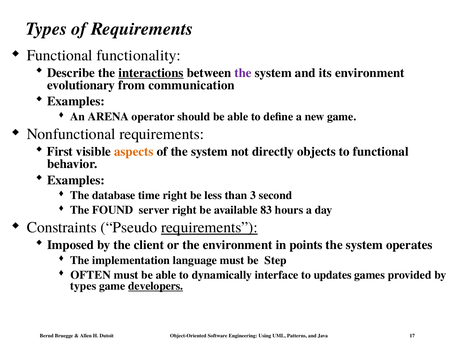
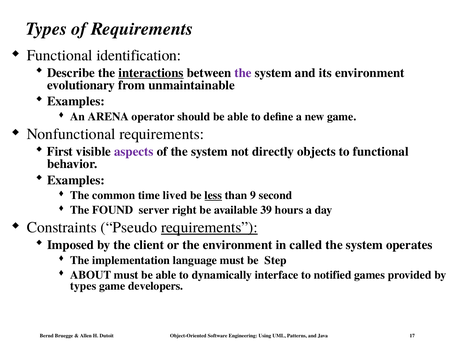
functionality: functionality -> identification (139, 55)
communication: communication -> unmaintainable (192, 85)
aspects colour: orange -> purple (134, 152)
database: database -> common (114, 196)
time right: right -> lived (175, 196)
less underline: none -> present (213, 196)
3: 3 -> 9 (253, 196)
83: 83 -> 39 (266, 210)
points: points -> called (306, 245)
OFTEN: OFTEN -> ABOUT (91, 275)
updates: updates -> notified (333, 275)
developers underline: present -> none (156, 286)
